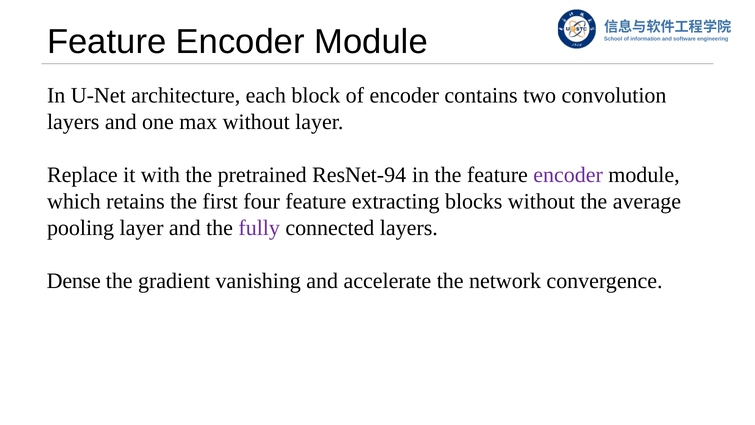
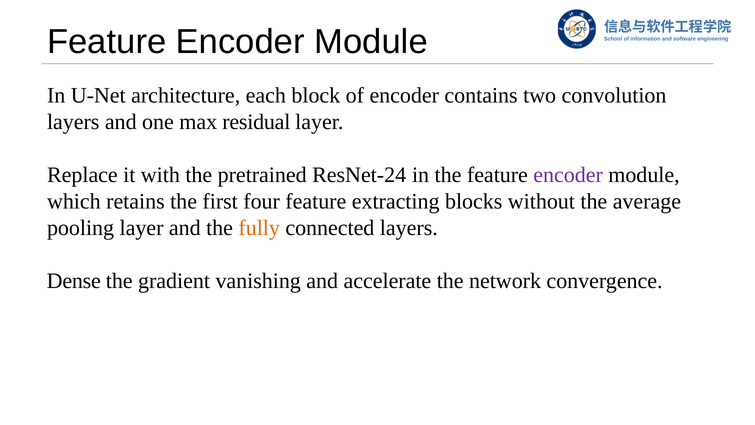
max without: without -> residual (256, 122)
ResNet-94: ResNet-94 -> ResNet-24 (359, 175)
fully colour: purple -> orange (259, 228)
